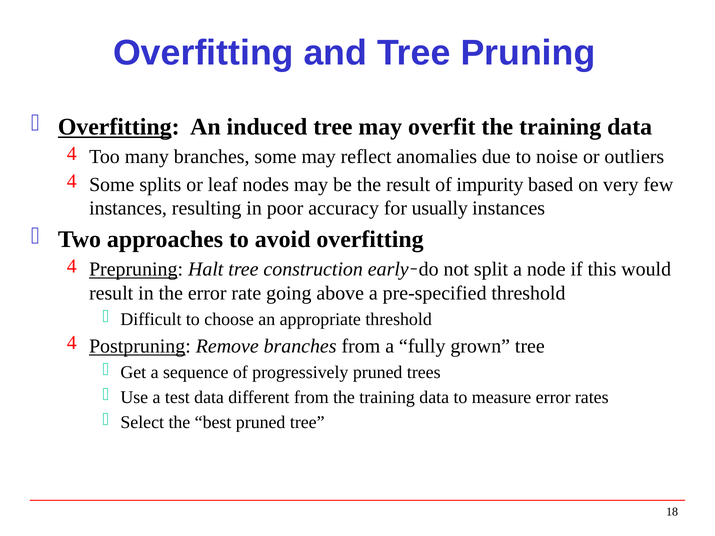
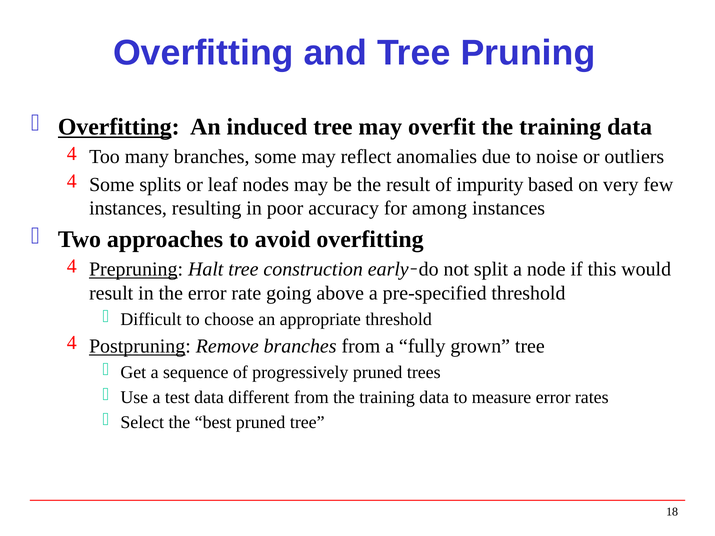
usually: usually -> among (440, 208)
